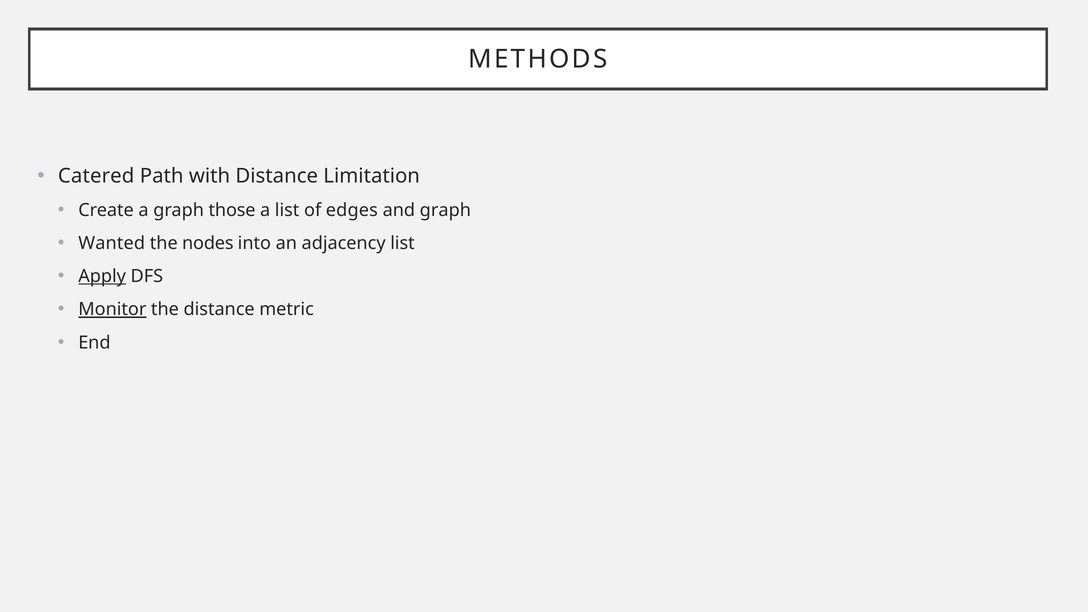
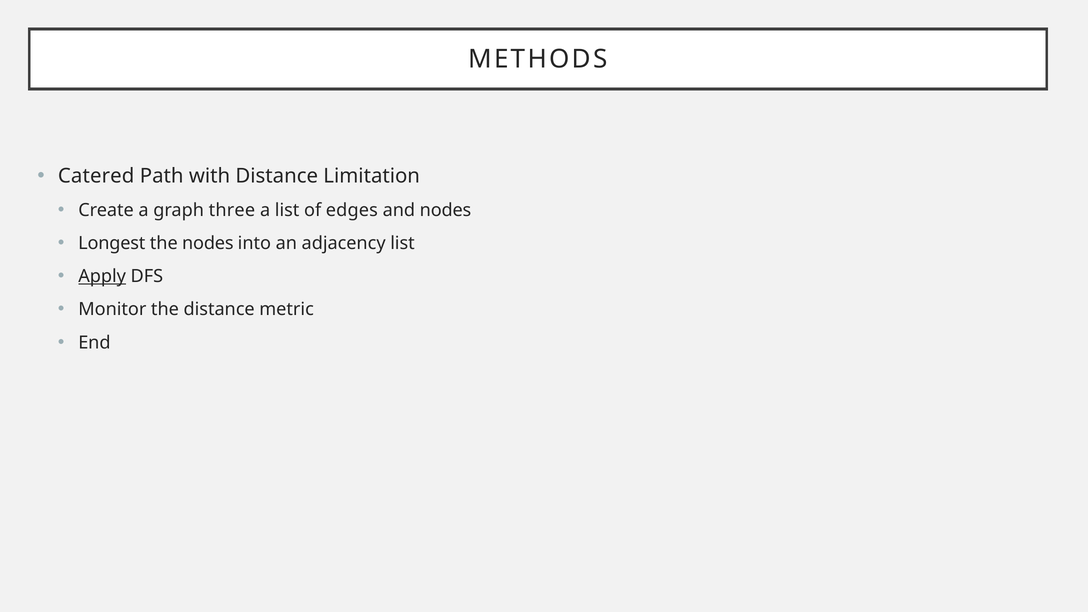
those: those -> three (232, 210)
and graph: graph -> nodes (446, 210)
Wanted: Wanted -> Longest (112, 243)
Monitor underline: present -> none (112, 309)
